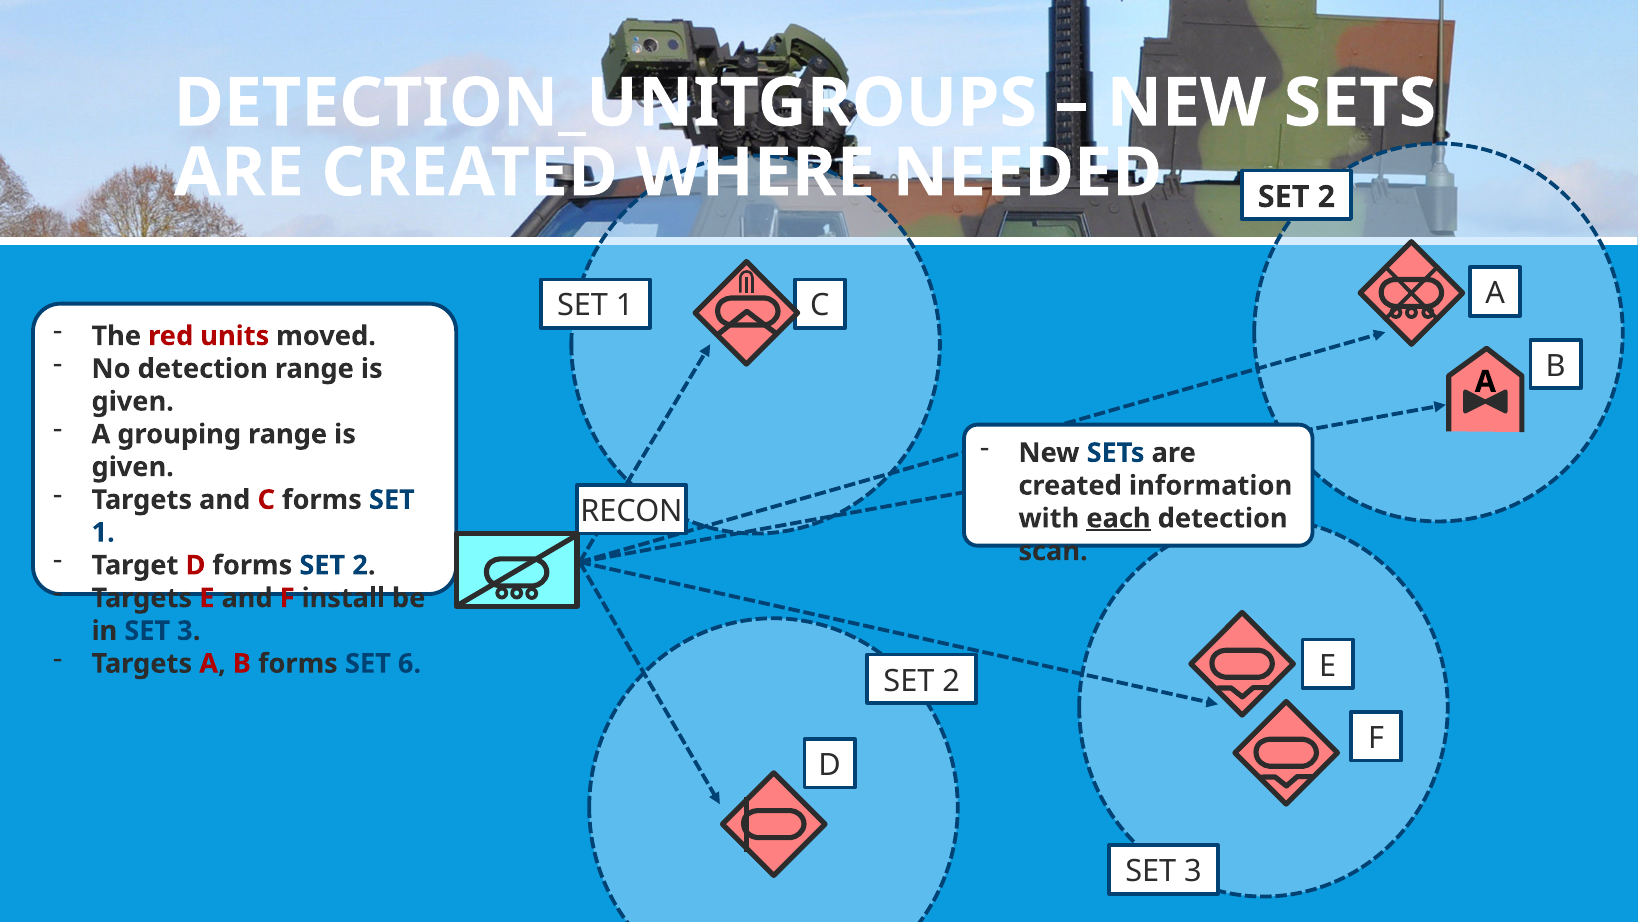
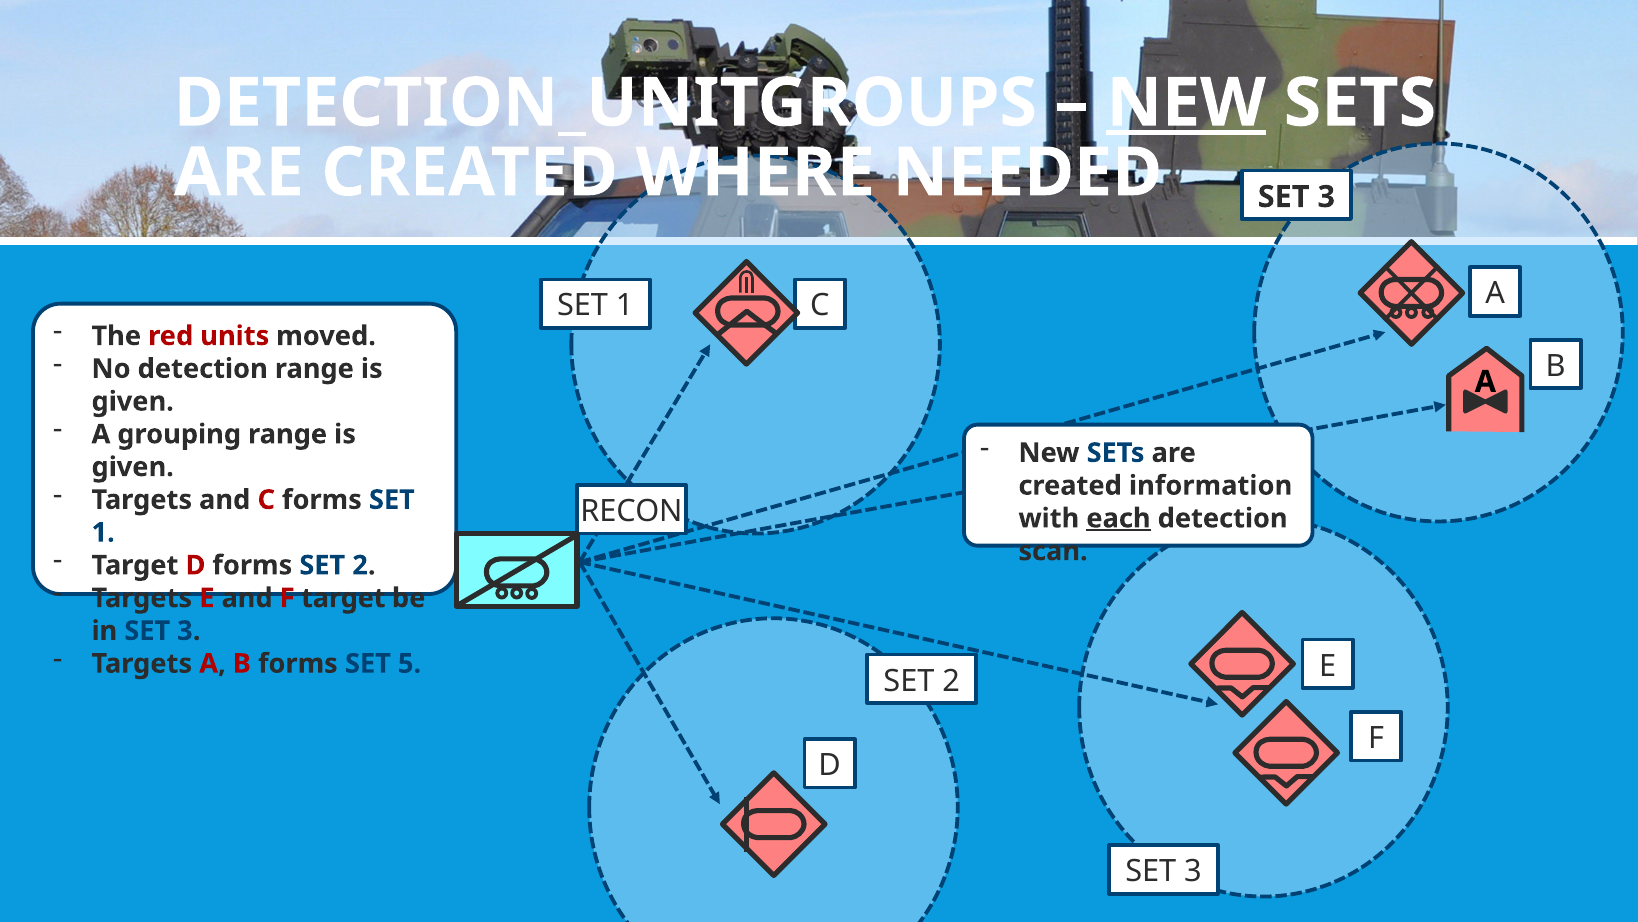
NEW underline: none -> present (1186, 103)
2: 2 -> 3 (1326, 197)
F install: install -> target (343, 598)
6: 6 -> 5 (410, 663)
